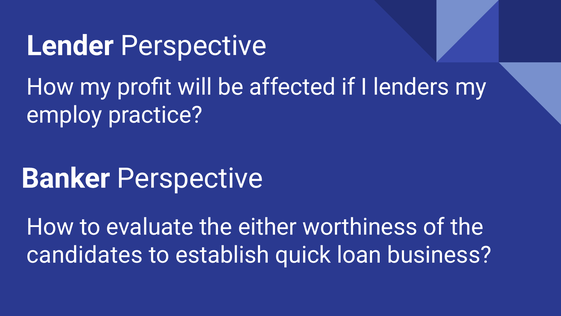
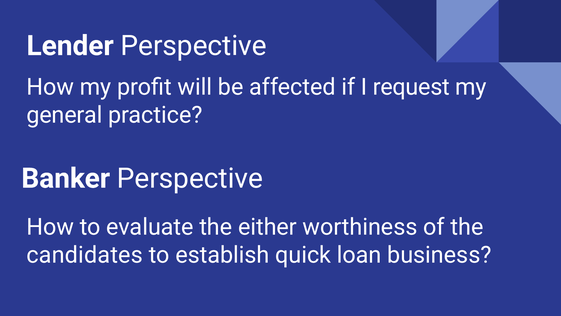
lenders: lenders -> request (411, 87)
employ: employ -> general (64, 115)
